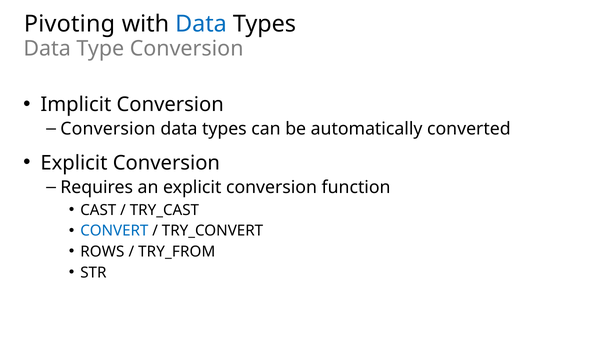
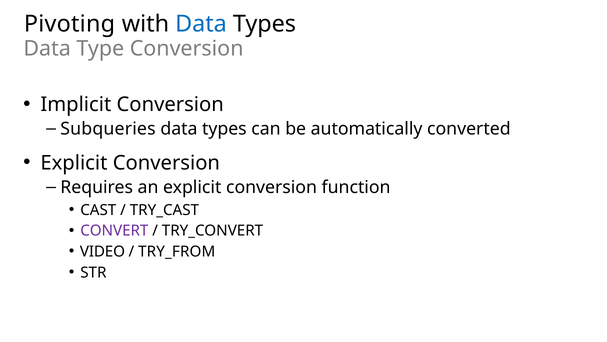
Conversion: Conversion -> Subqueries (108, 129)
CONVERT colour: blue -> purple (114, 231)
ROWS: ROWS -> VIDEO (102, 251)
